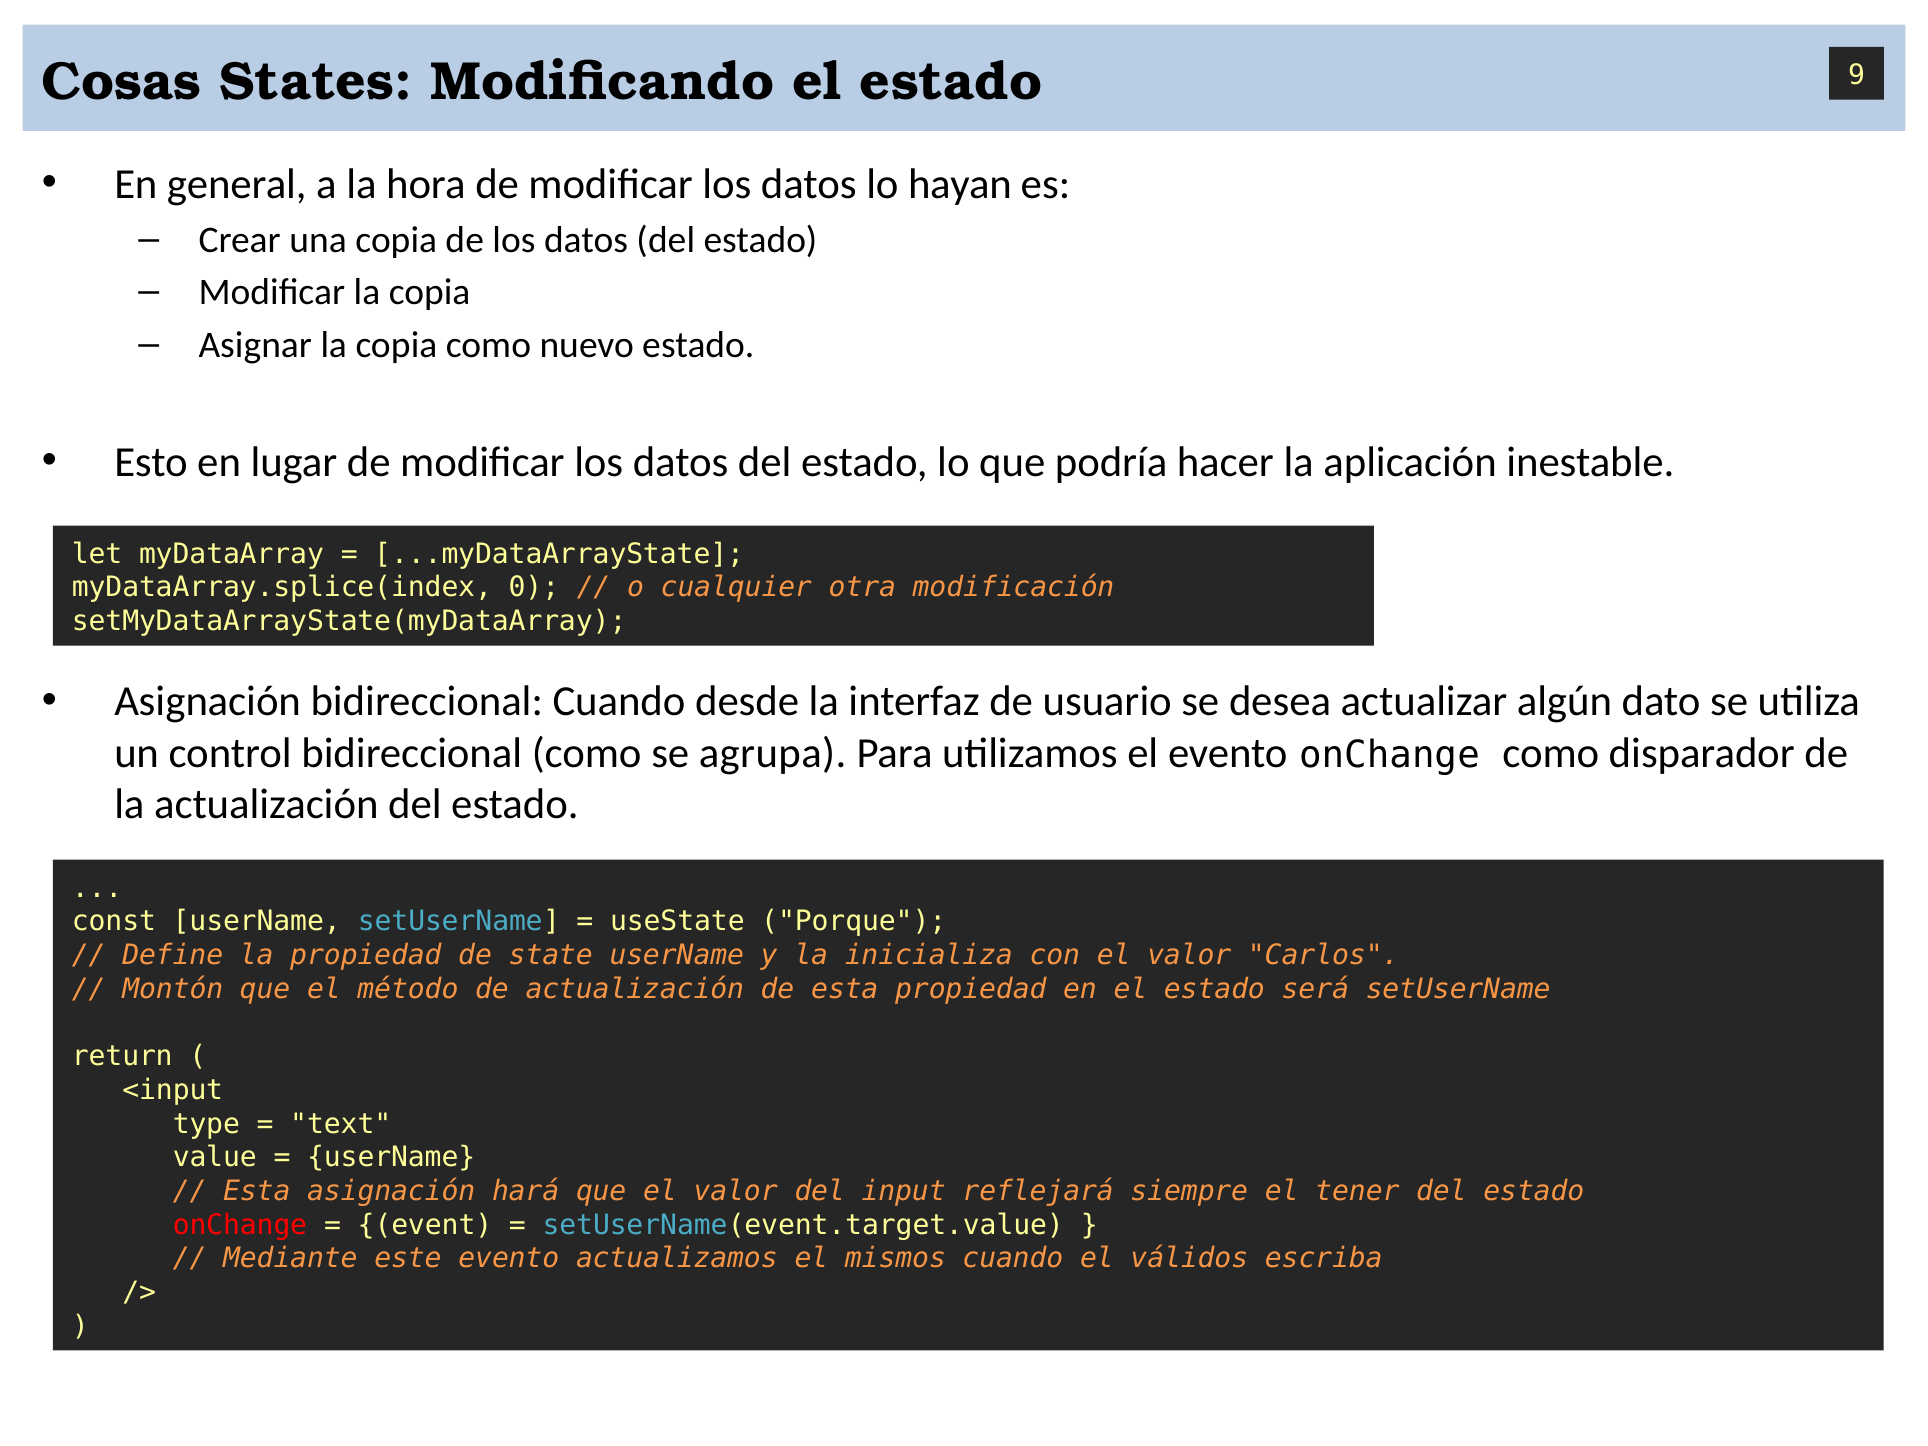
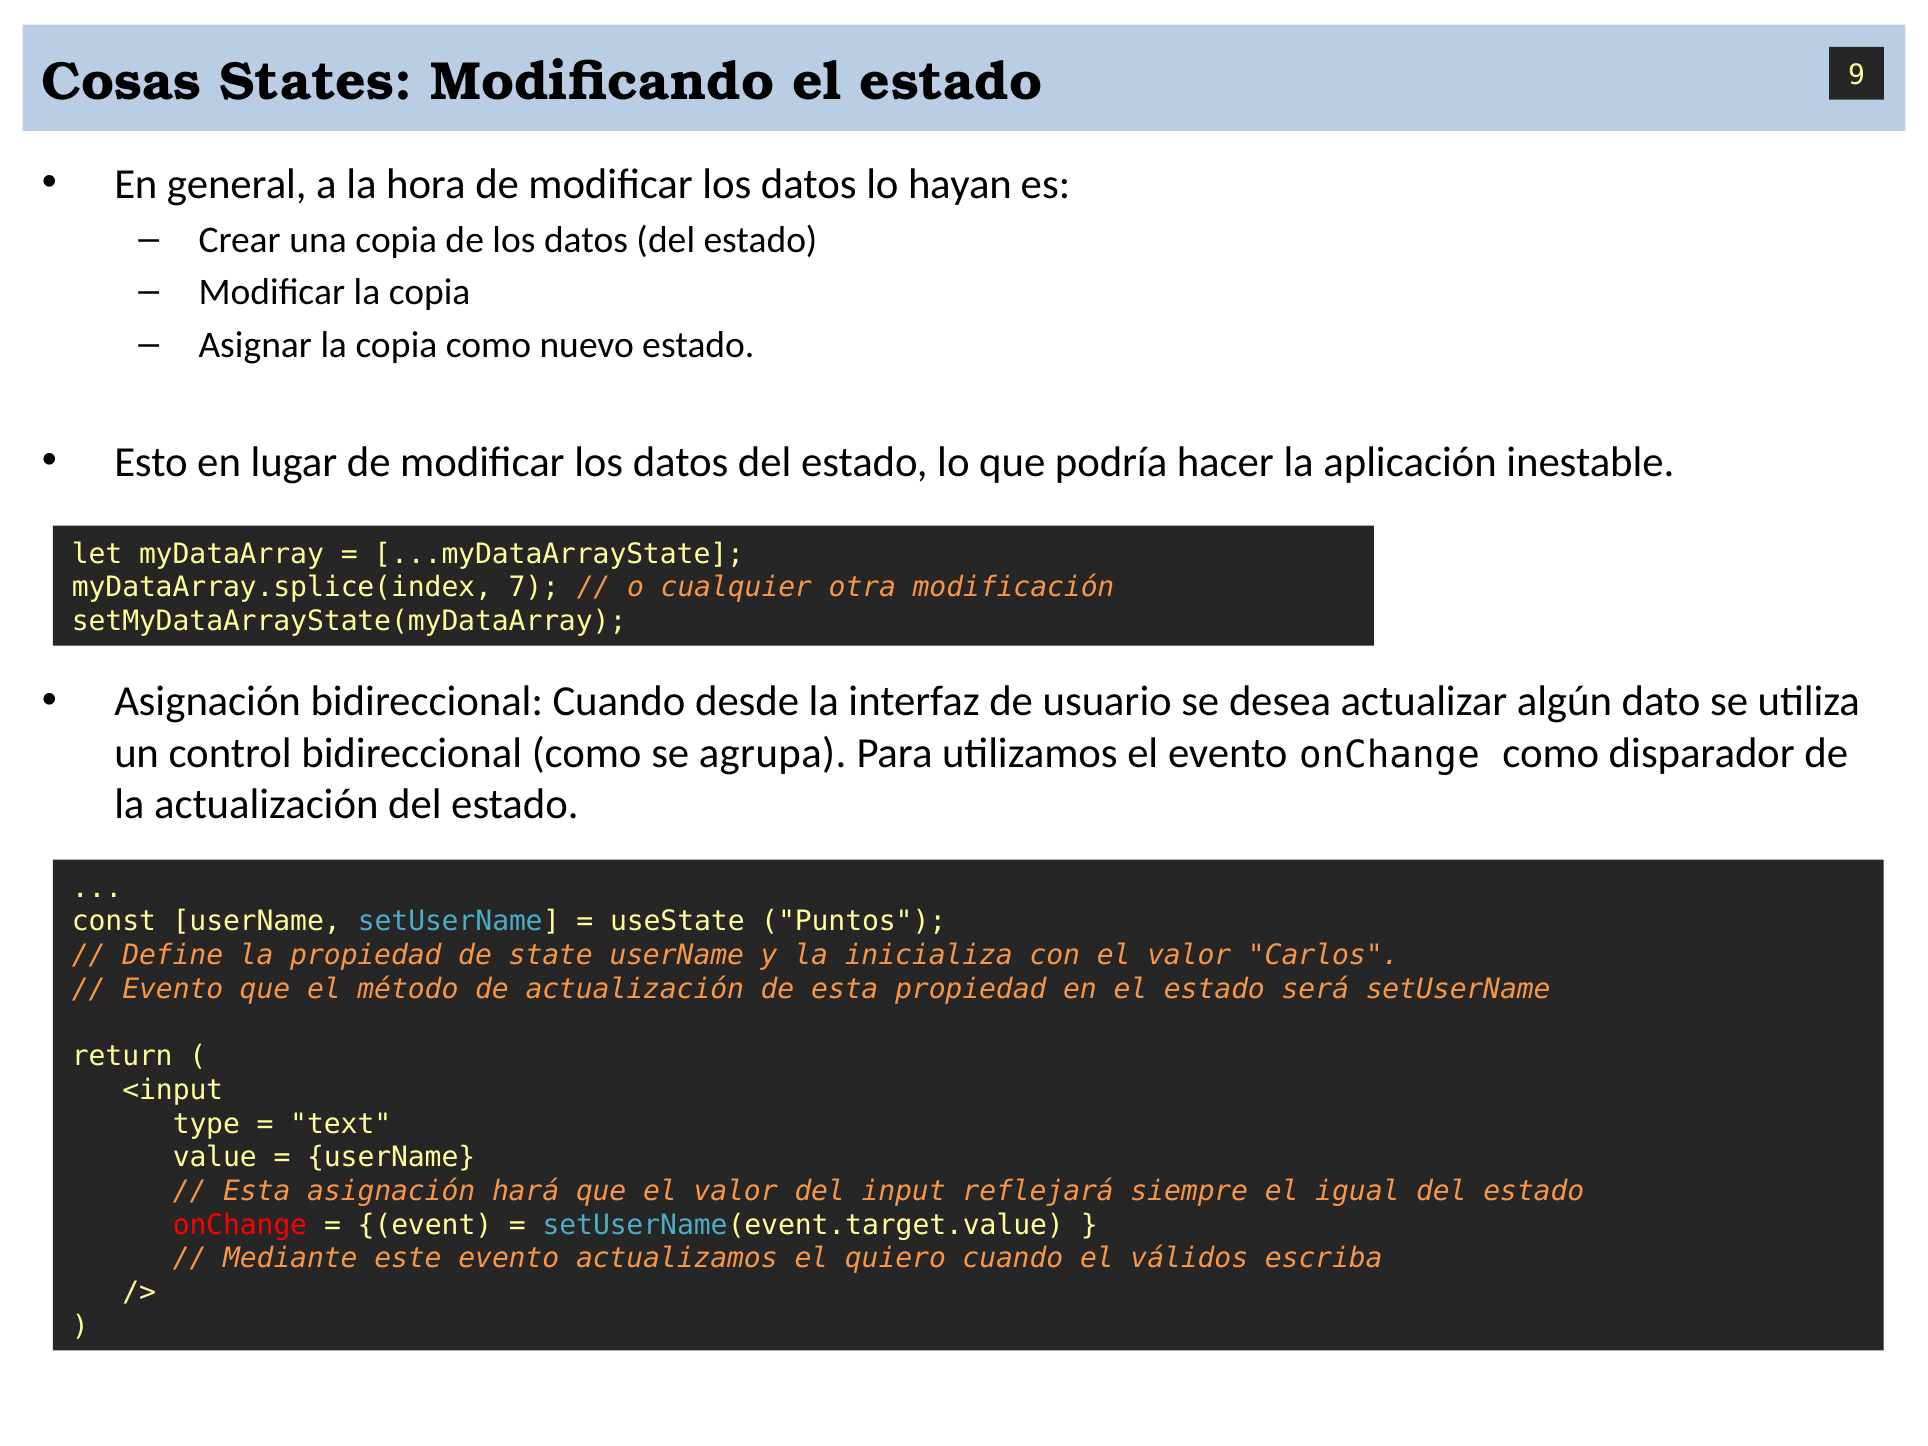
0: 0 -> 7 (534, 588)
Porque: Porque -> Puntos (854, 922)
Montón: Montón -> Evento (173, 989)
tener: tener -> igual (1357, 1191)
mismos: mismos -> quiero (895, 1259)
